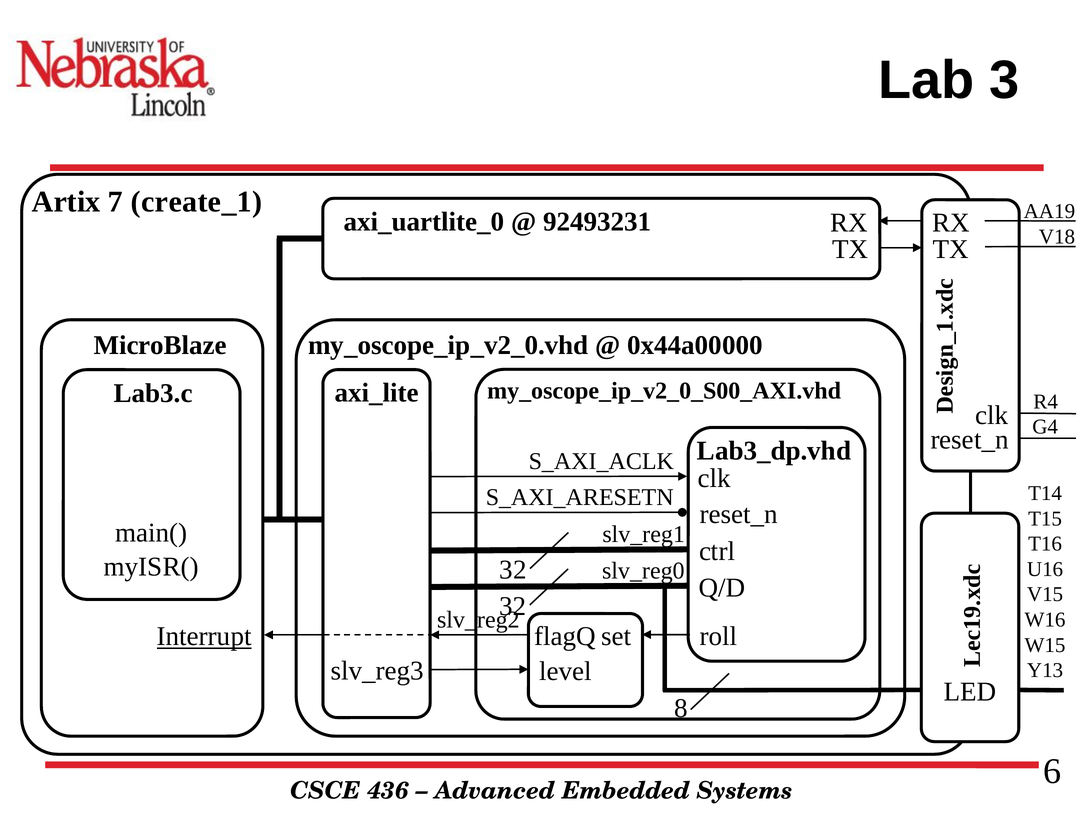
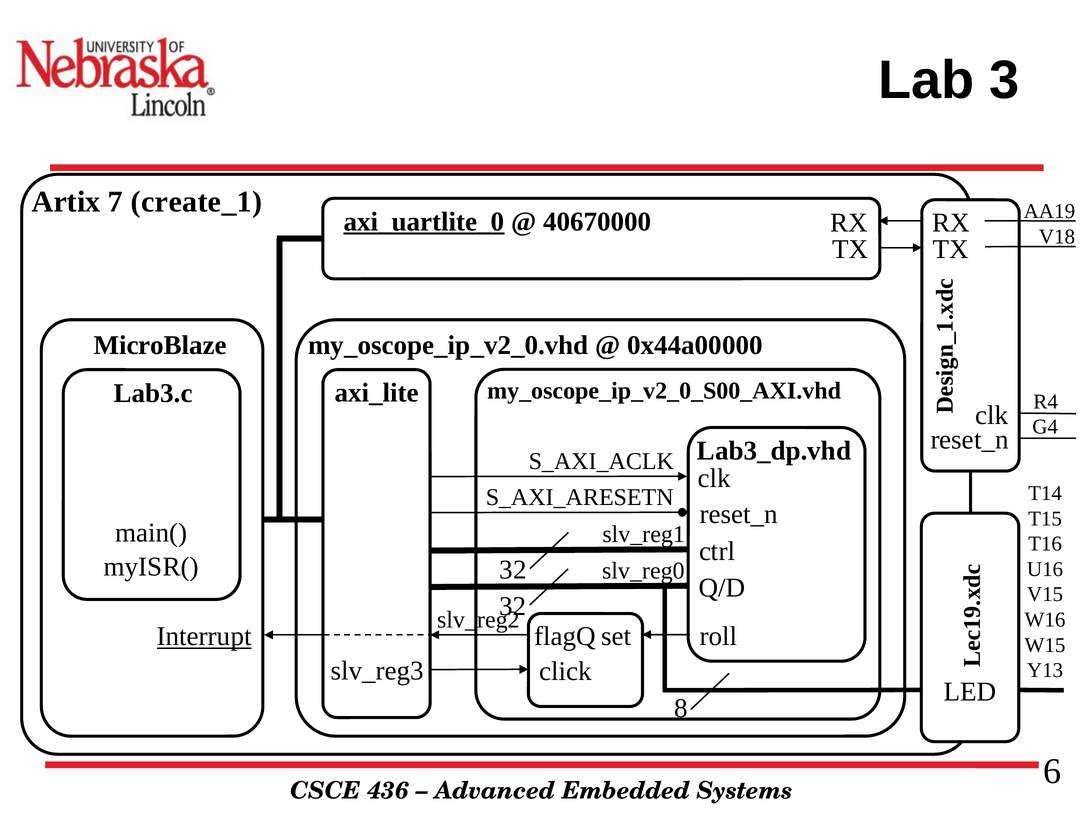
axi_uartlite_0 underline: none -> present (424, 222)
92493231: 92493231 -> 40670000 (597, 222)
level: level -> click (565, 671)
